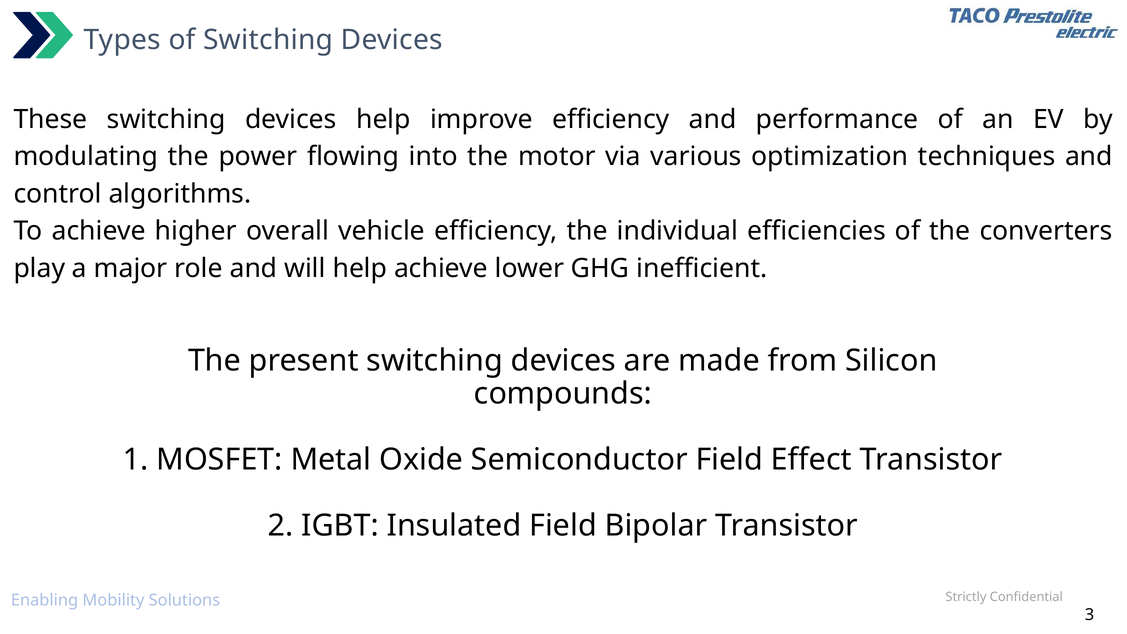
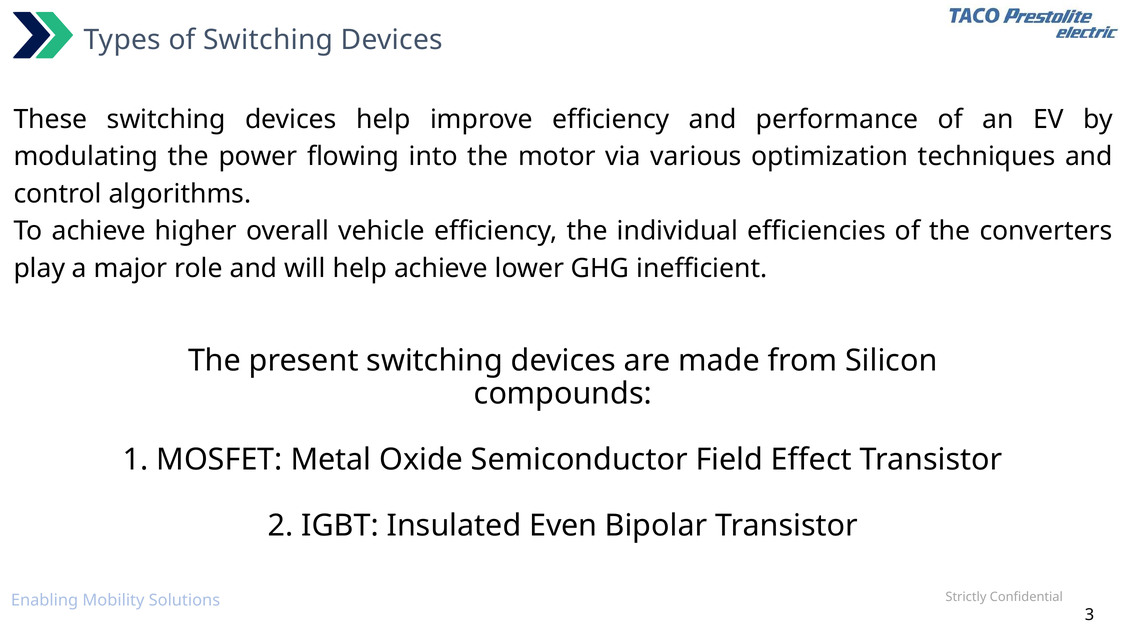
Insulated Field: Field -> Even (563, 526)
